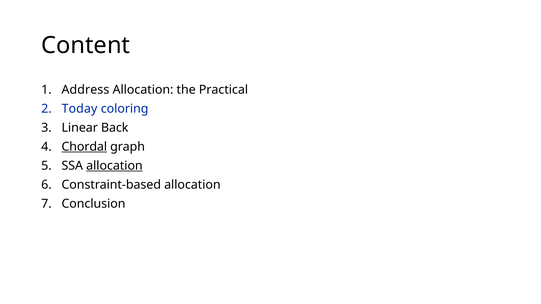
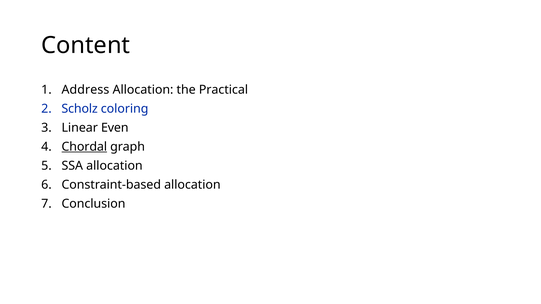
Today: Today -> Scholz (80, 109)
Back: Back -> Even (115, 128)
allocation underline: present -> none (114, 166)
